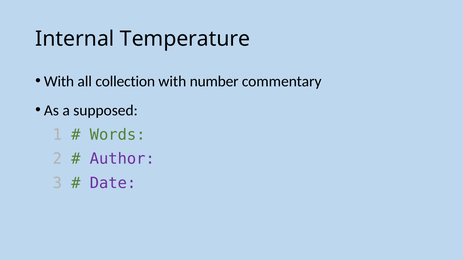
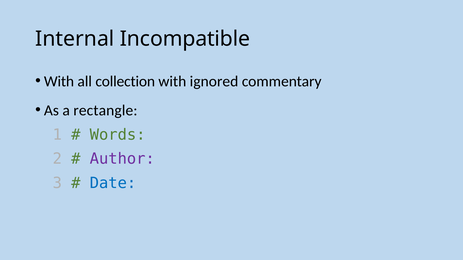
Temperature: Temperature -> Incompatible (185, 39)
number: number -> ignored (214, 81)
supposed: supposed -> rectangle (105, 111)
Date colour: purple -> blue (113, 183)
